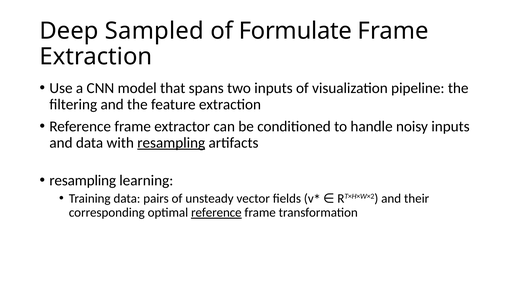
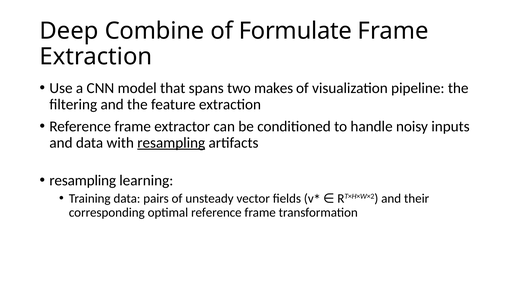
Sampled: Sampled -> Combine (155, 31)
two inputs: inputs -> makes (274, 88)
reference underline: present -> none (216, 212)
